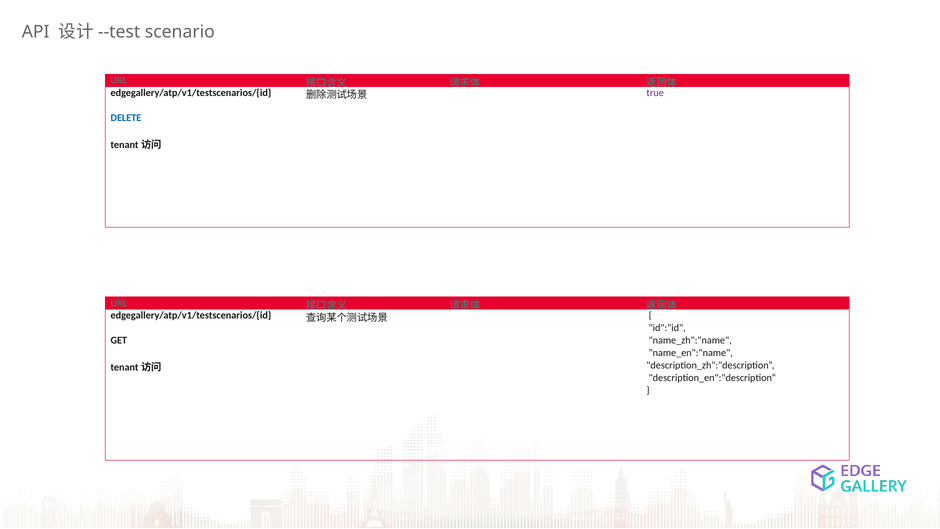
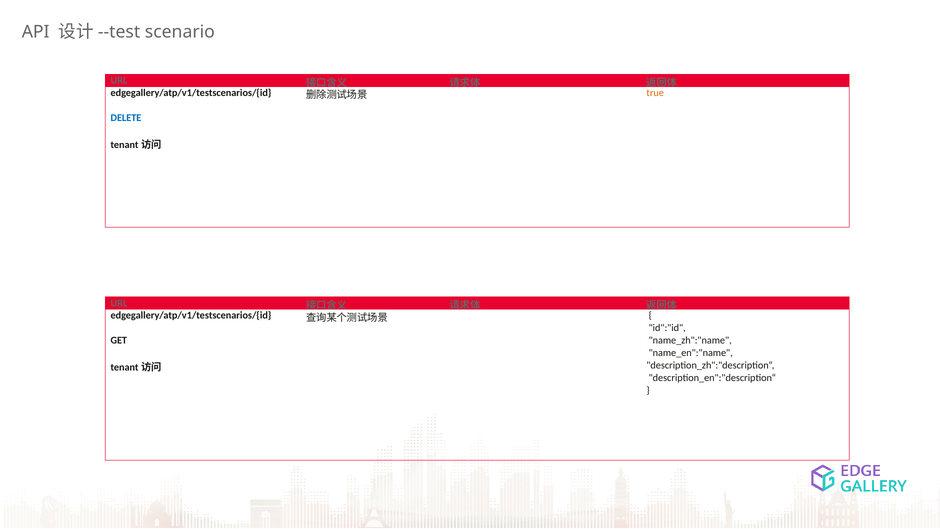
true colour: purple -> orange (655, 93)
